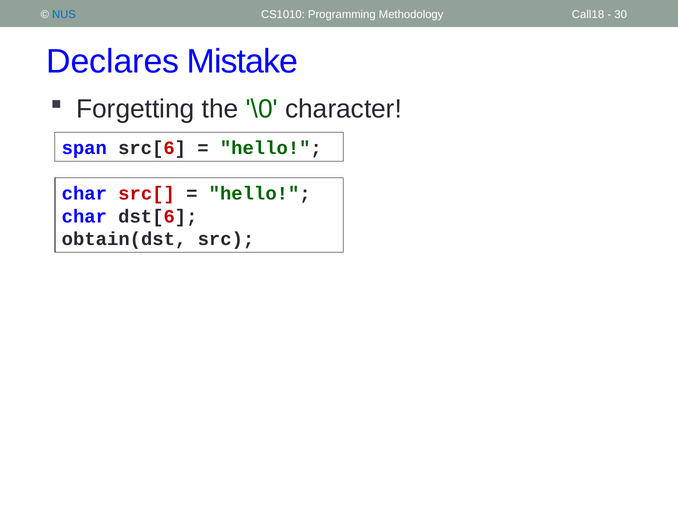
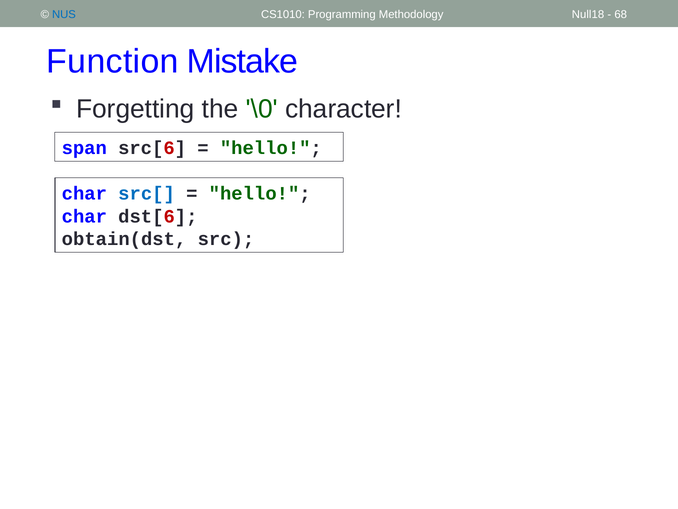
Call18: Call18 -> Null18 (588, 14)
30: 30 -> 68 (621, 14)
Declares: Declares -> Function (113, 62)
src[ colour: red -> blue (147, 193)
